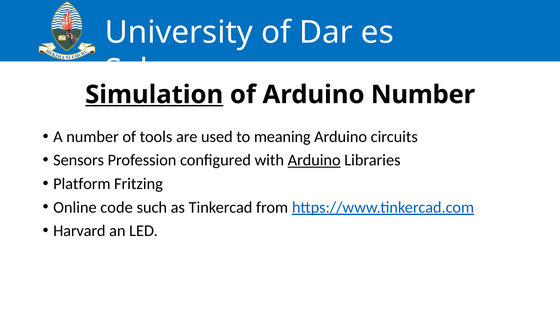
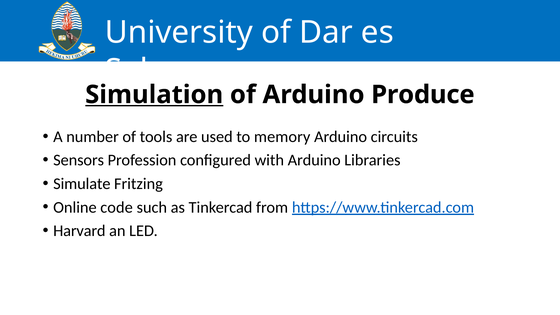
Arduino Number: Number -> Produce (423, 95)
meaning: meaning -> memory (282, 137)
Arduino underline: present -> none (314, 160)
Platform: Platform -> Simulate (82, 184)
